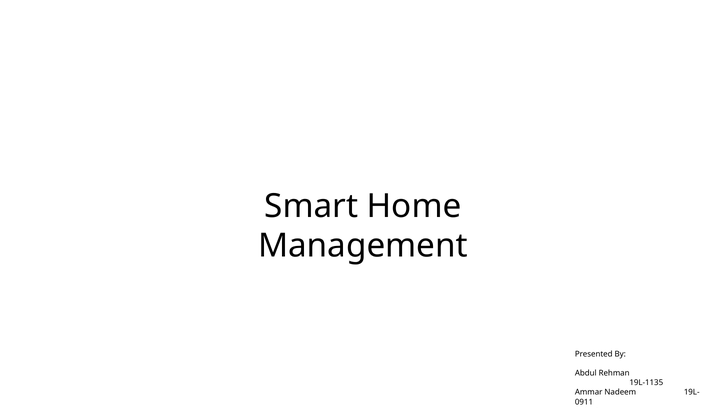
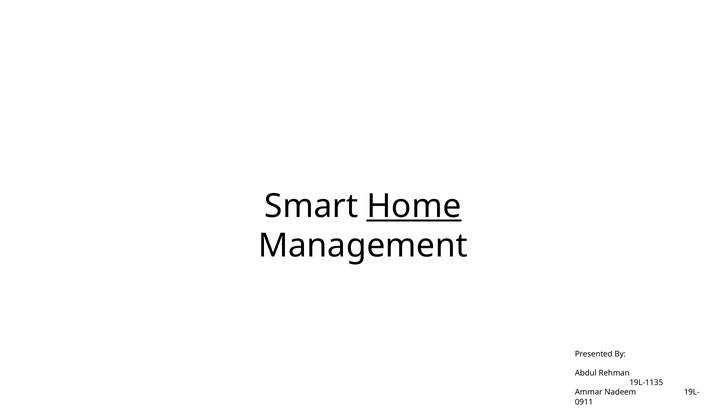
Home underline: none -> present (414, 206)
